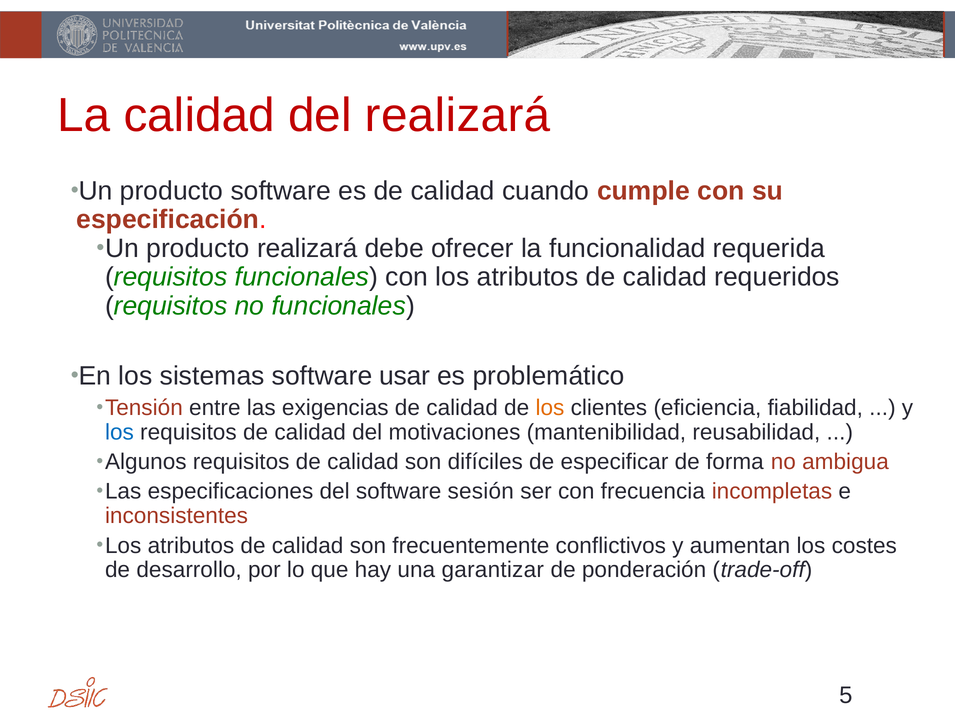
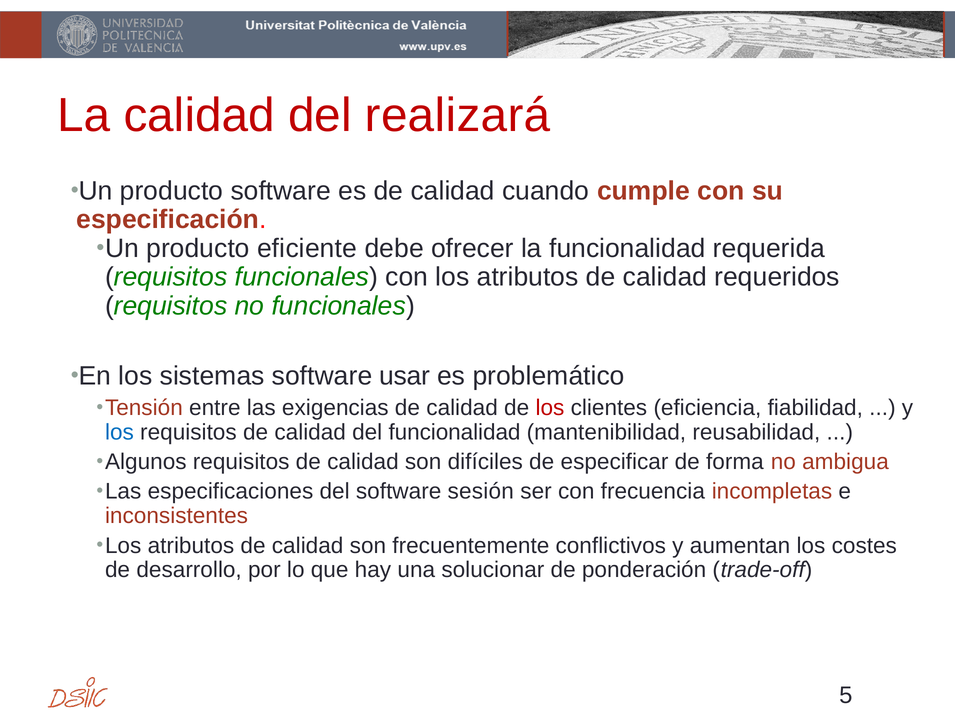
producto realizará: realizará -> eficiente (307, 248)
los colour: orange -> red (550, 407)
del motivaciones: motivaciones -> funcionalidad (455, 432)
garantizar: garantizar -> solucionar (493, 569)
